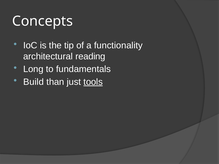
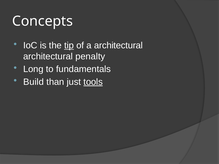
tip underline: none -> present (69, 46)
a functionality: functionality -> architectural (118, 46)
reading: reading -> penalty (90, 56)
